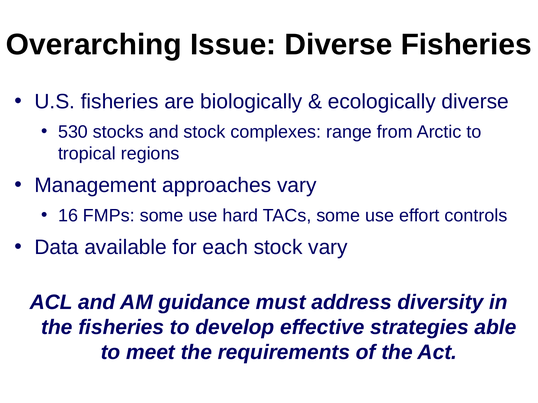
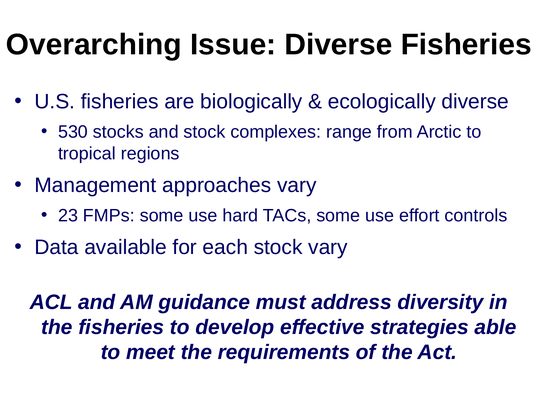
16: 16 -> 23 (68, 216)
